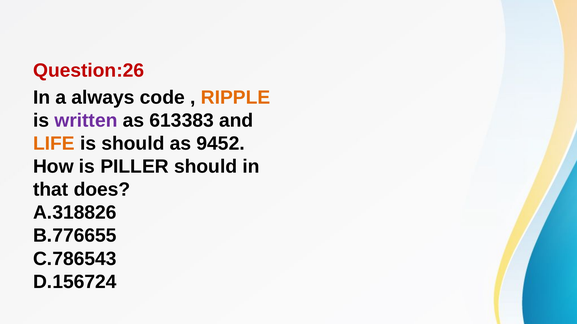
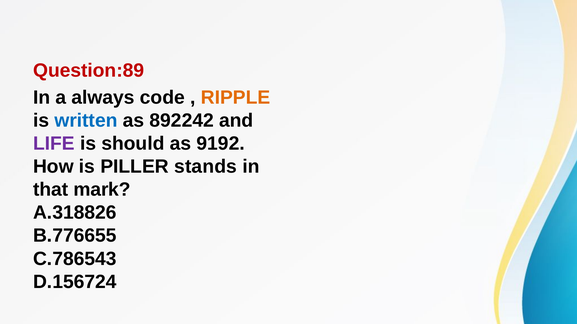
Question:26: Question:26 -> Question:89 (89, 71)
written colour: purple -> blue (86, 121)
613383: 613383 -> 892242 (182, 121)
LIFE colour: orange -> purple (54, 144)
9452: 9452 -> 9192 (221, 144)
PILLER should: should -> stands (206, 167)
does: does -> mark (102, 190)
